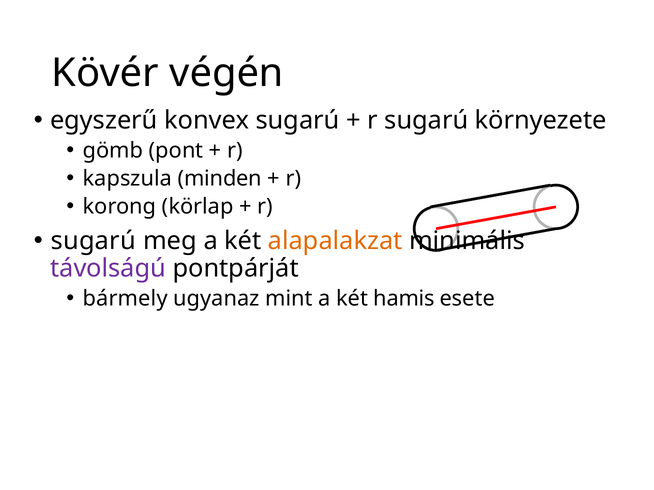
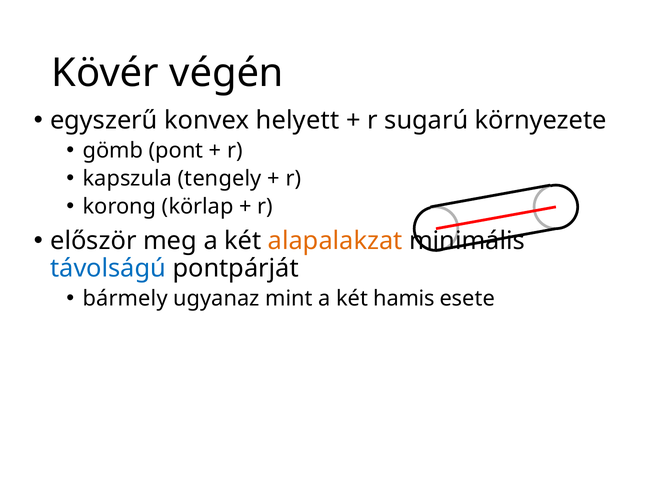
konvex sugarú: sugarú -> helyett (297, 120)
minden: minden -> tengely (220, 179)
sugarú: sugarú -> először (93, 241)
távolságú colour: purple -> blue (108, 269)
